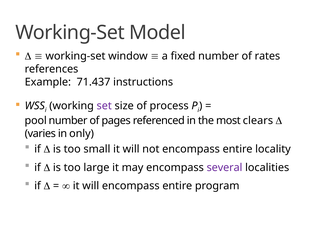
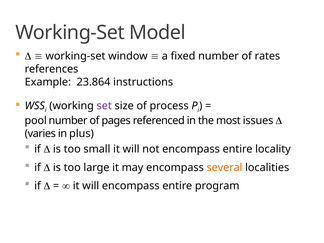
71.437: 71.437 -> 23.864 (93, 82)
clears: clears -> issues (258, 121)
only: only -> plus (82, 133)
several colour: purple -> orange (225, 168)
